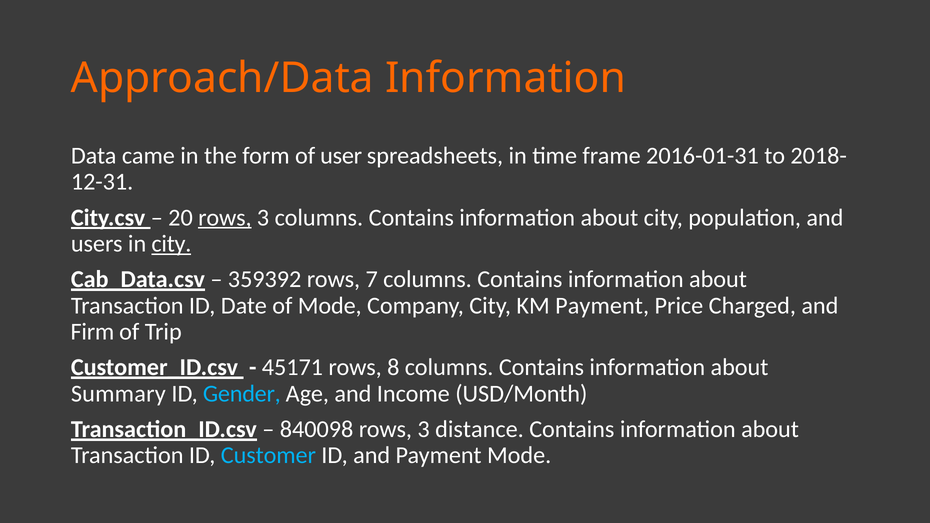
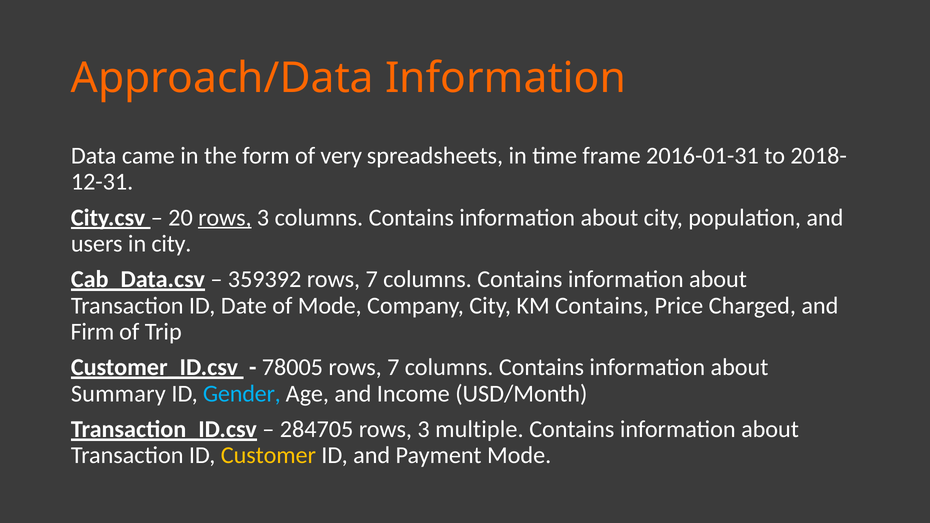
user: user -> very (341, 156)
city underline: present -> none (171, 244)
KM Payment: Payment -> Contains (602, 306)
45171: 45171 -> 78005 (292, 368)
8: 8 -> 7 (393, 368)
840098: 840098 -> 284705 (317, 429)
distance: distance -> multiple (479, 429)
Customer colour: light blue -> yellow (268, 456)
